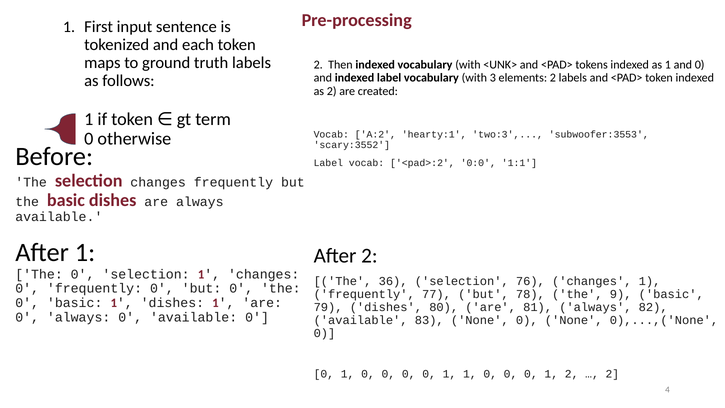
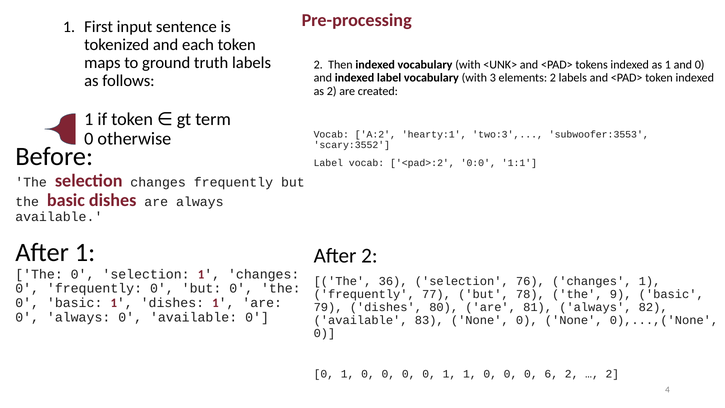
1: 1 -> 6 (551, 374)
